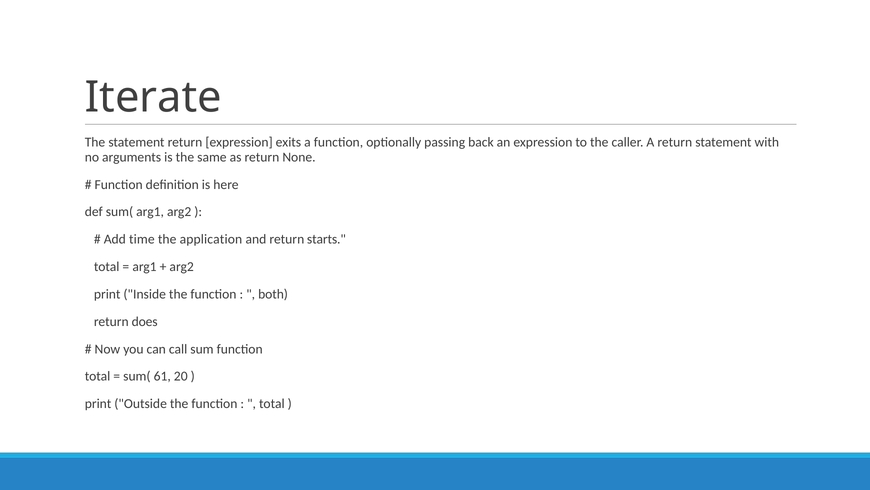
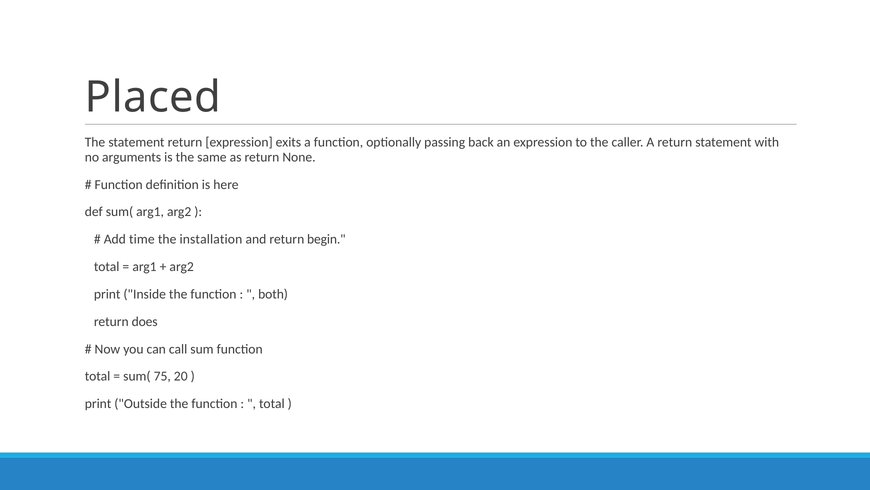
Iterate: Iterate -> Placed (153, 97)
application: application -> installation (211, 239)
starts: starts -> begin (326, 239)
61: 61 -> 75 (162, 376)
